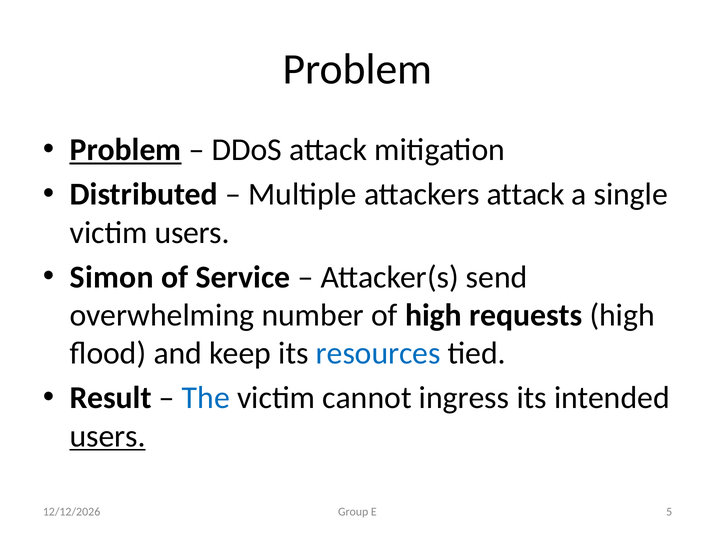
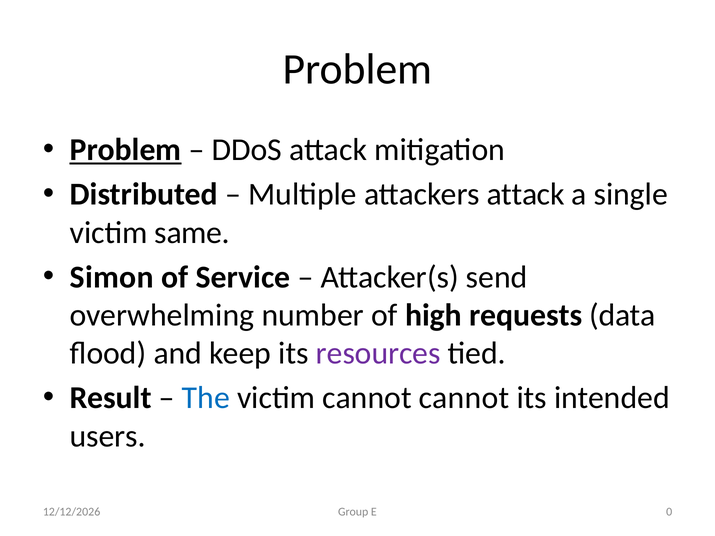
victim users: users -> same (192, 233)
requests high: high -> data (622, 315)
resources colour: blue -> purple (378, 354)
cannot ingress: ingress -> cannot (464, 398)
users underline: present -> none (108, 436)
5: 5 -> 0 (669, 512)
